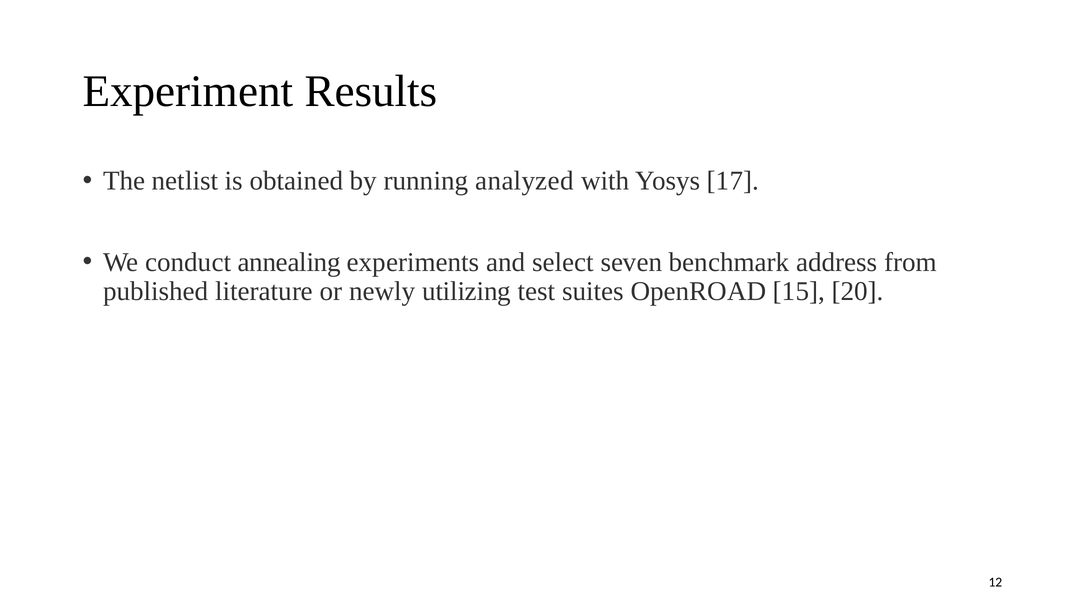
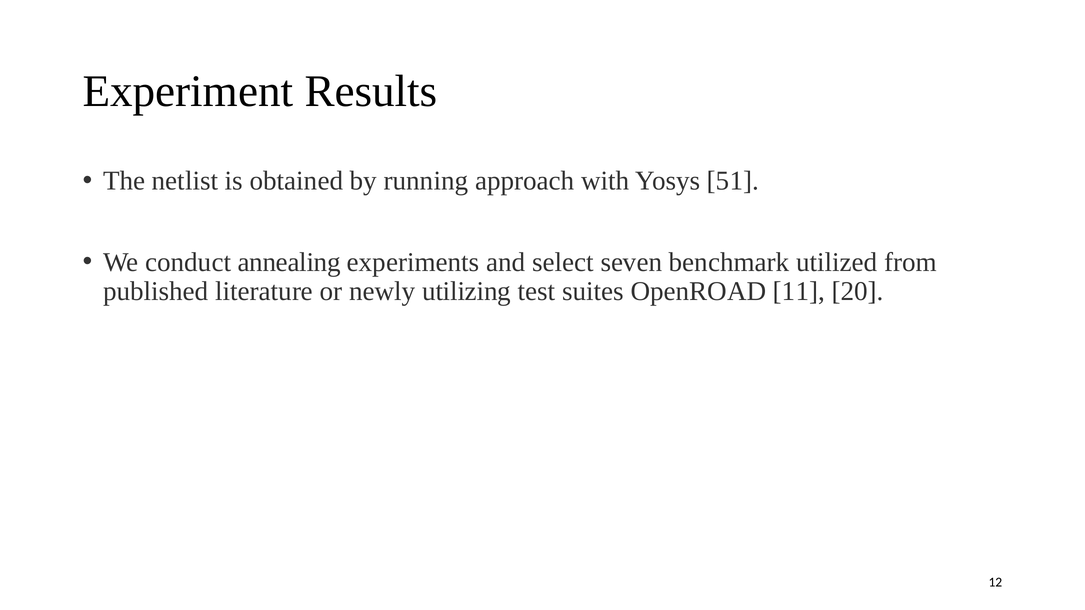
analyzed: analyzed -> approach (525, 181)
17: 17 -> 51 (733, 181)
address: address -> utilized (837, 262)
15: 15 -> 11 (799, 291)
